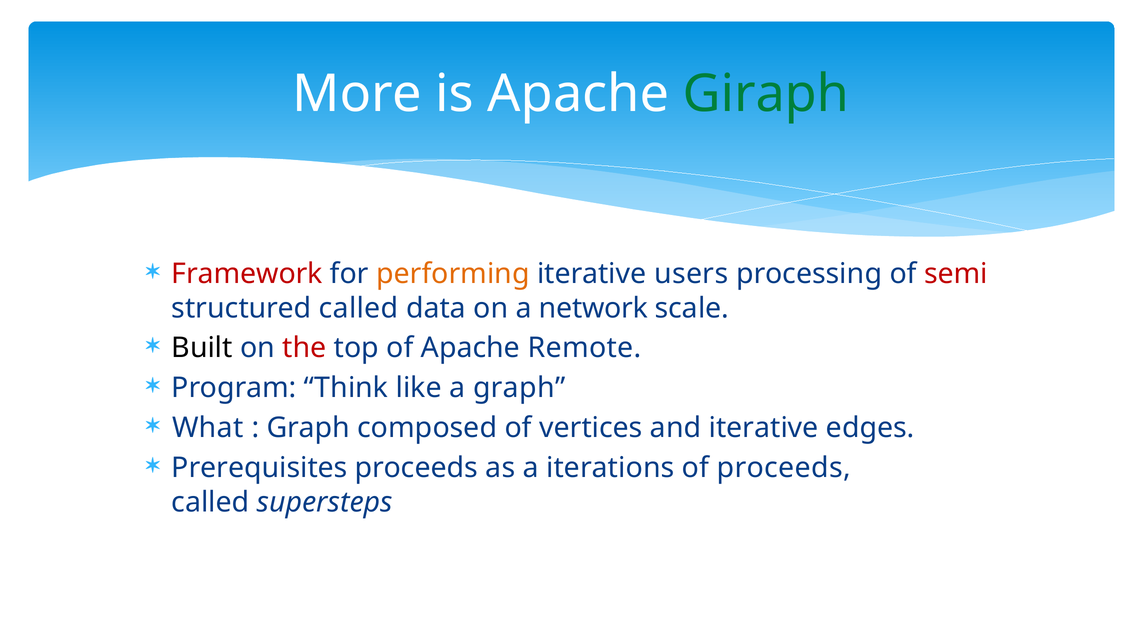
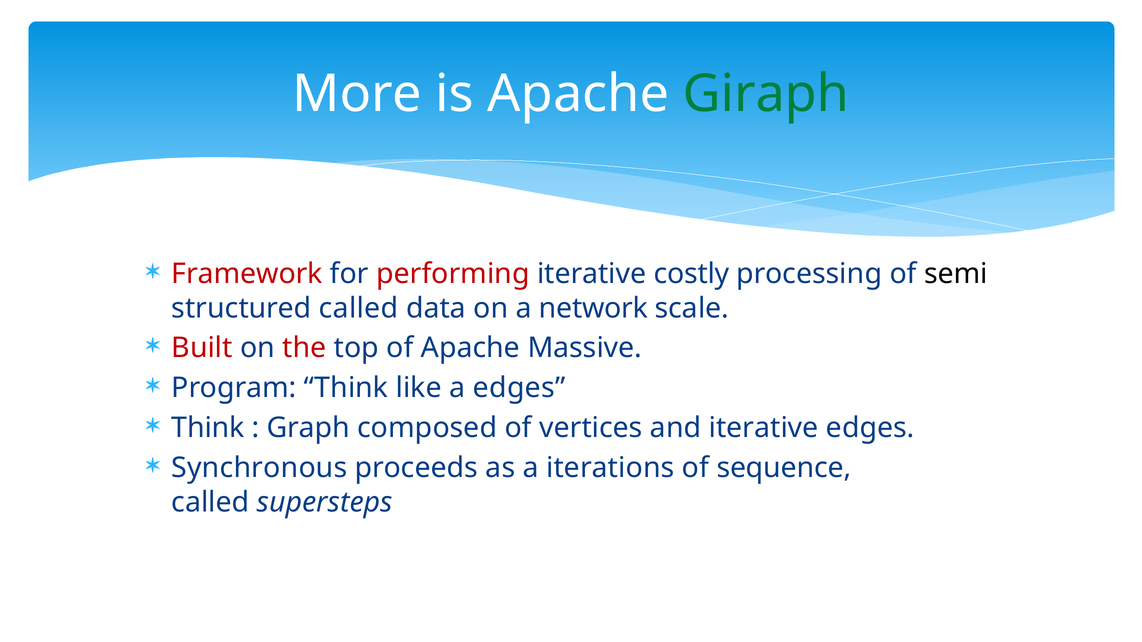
performing colour: orange -> red (453, 274)
users: users -> costly (691, 274)
semi colour: red -> black (956, 274)
Built colour: black -> red (202, 348)
Remote: Remote -> Massive (585, 348)
a graph: graph -> edges (519, 388)
What: What -> Think (208, 428)
Prerequisites: Prerequisites -> Synchronous (259, 468)
of proceeds: proceeds -> sequence (784, 468)
